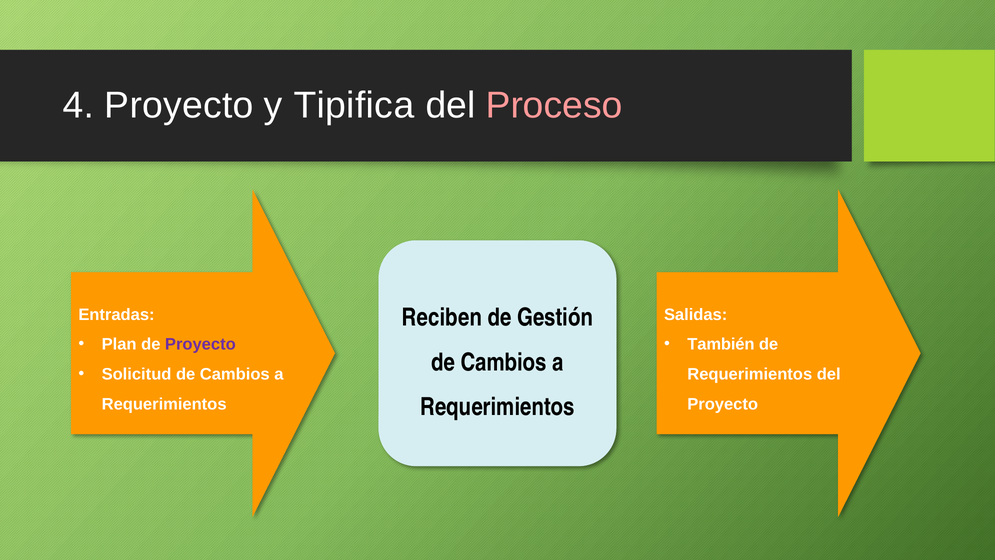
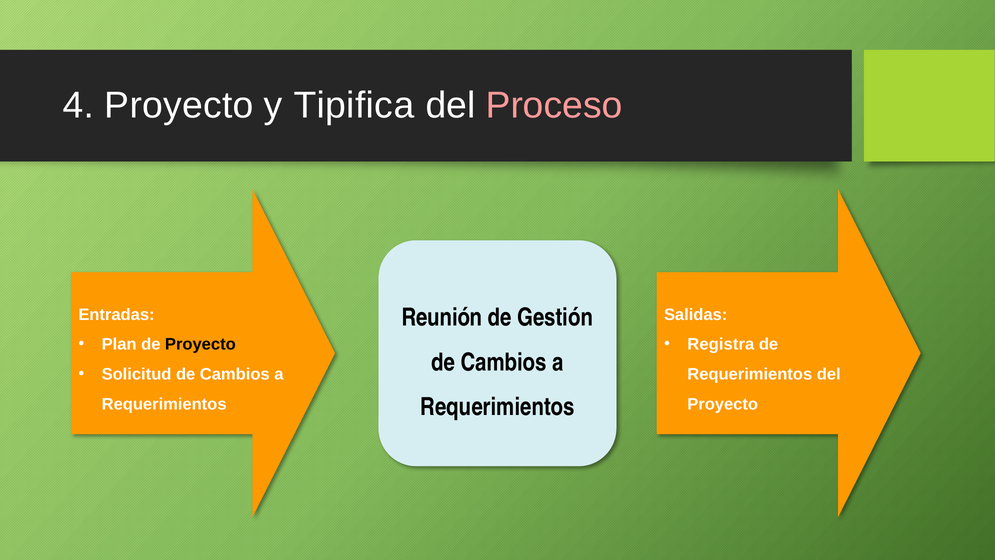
Reciben: Reciben -> Reunión (442, 317)
Proyecto colour: purple -> black (200, 344)
También: También -> Registra (721, 344)
